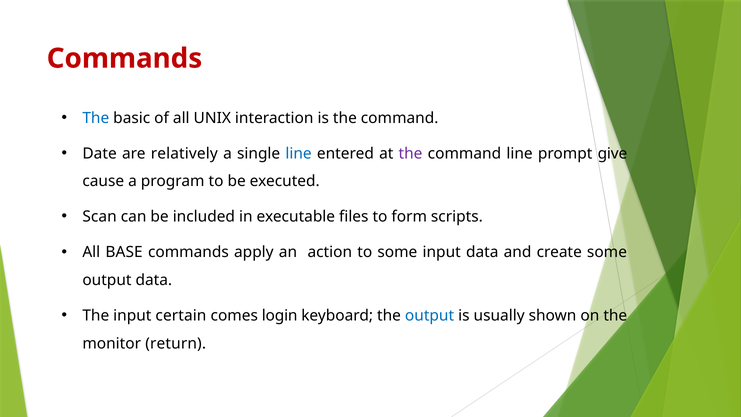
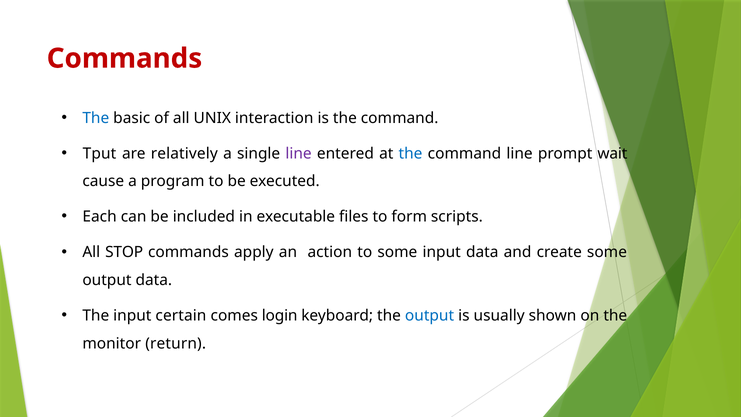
Date: Date -> Tput (99, 153)
line colour: blue -> purple (299, 153)
the colour: purple -> blue (411, 153)
give: give -> wait (612, 153)
Scan: Scan -> Each (100, 217)
BASE: BASE -> STOP (124, 252)
